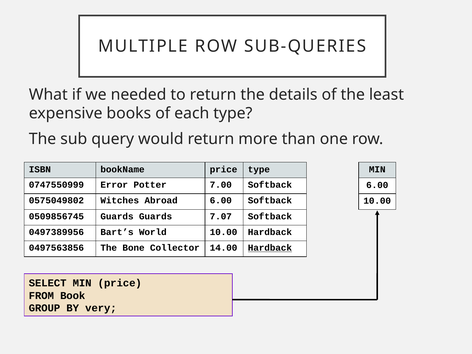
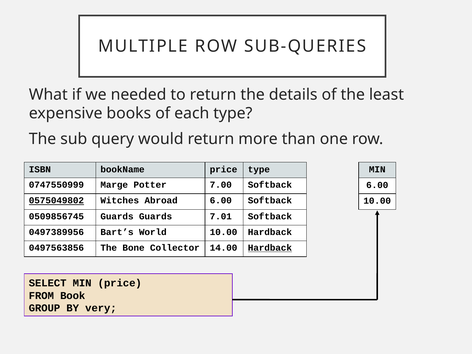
Error: Error -> Marge (114, 185)
0575049802 underline: none -> present (56, 201)
7.07: 7.07 -> 7.01 (221, 216)
